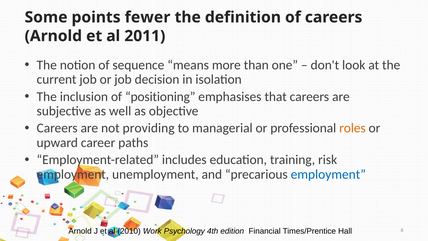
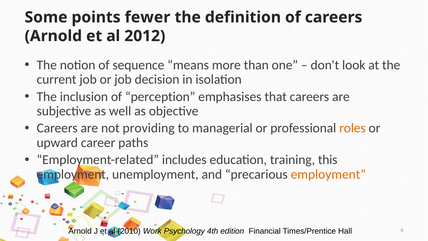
2011: 2011 -> 2012 (145, 36)
positioning: positioning -> perception (160, 96)
risk: risk -> this (328, 160)
employment colour: blue -> orange (328, 174)
